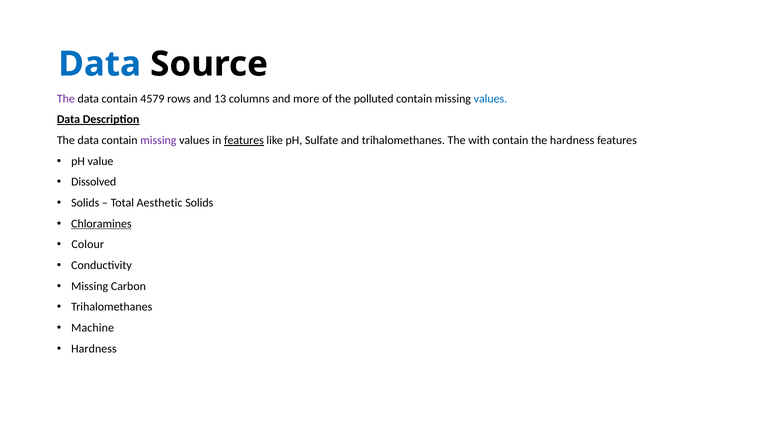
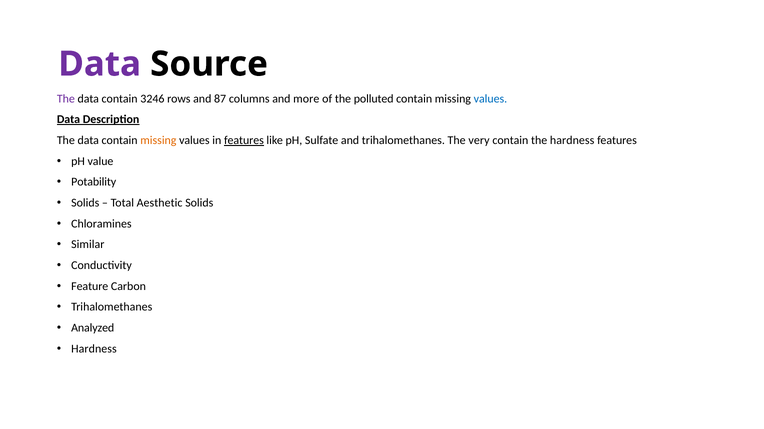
Data colour: blue -> purple (100, 64)
4579: 4579 -> 3246 (152, 99)
13: 13 -> 87 (220, 99)
missing colour: purple -> orange (158, 141)
with: with -> very (479, 141)
Dissolved: Dissolved -> Potability (94, 182)
Chloramines underline: present -> none (101, 224)
Colour: Colour -> Similar (88, 245)
Missing: Missing -> Feature (90, 287)
Machine: Machine -> Analyzed (93, 328)
